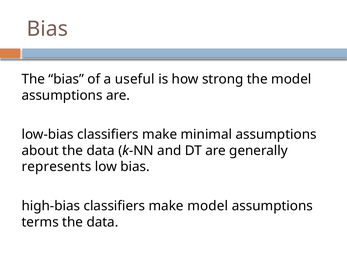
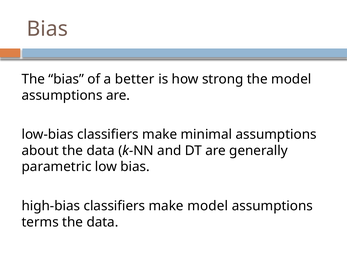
useful: useful -> better (135, 79)
represents: represents -> parametric (57, 167)
